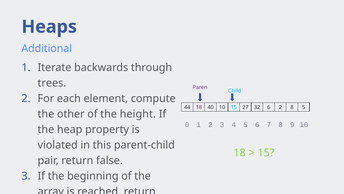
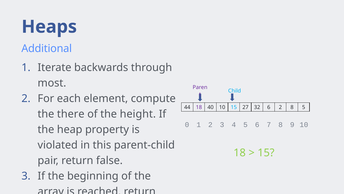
trees: trees -> most (52, 83)
other: other -> there (71, 114)
